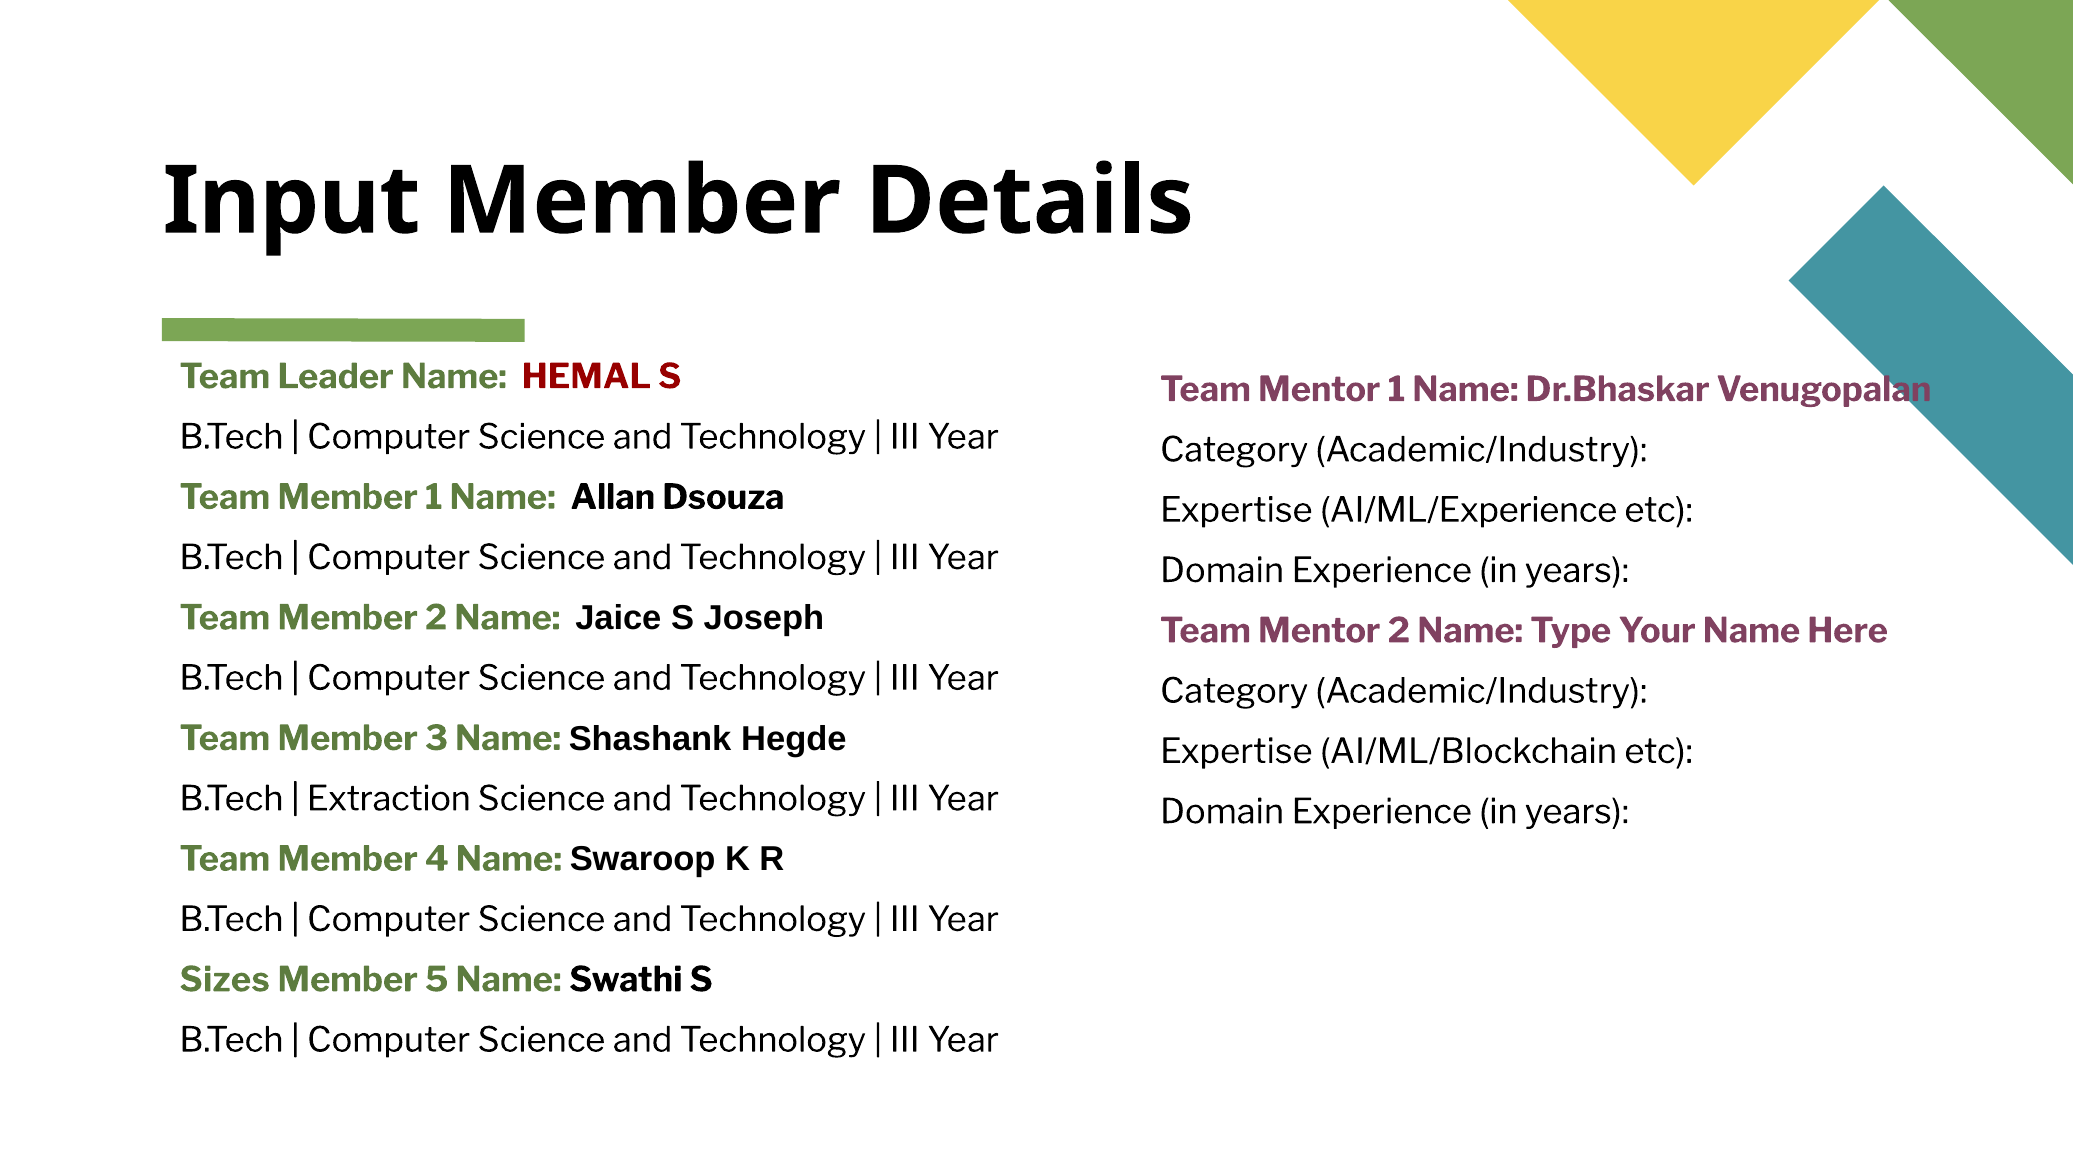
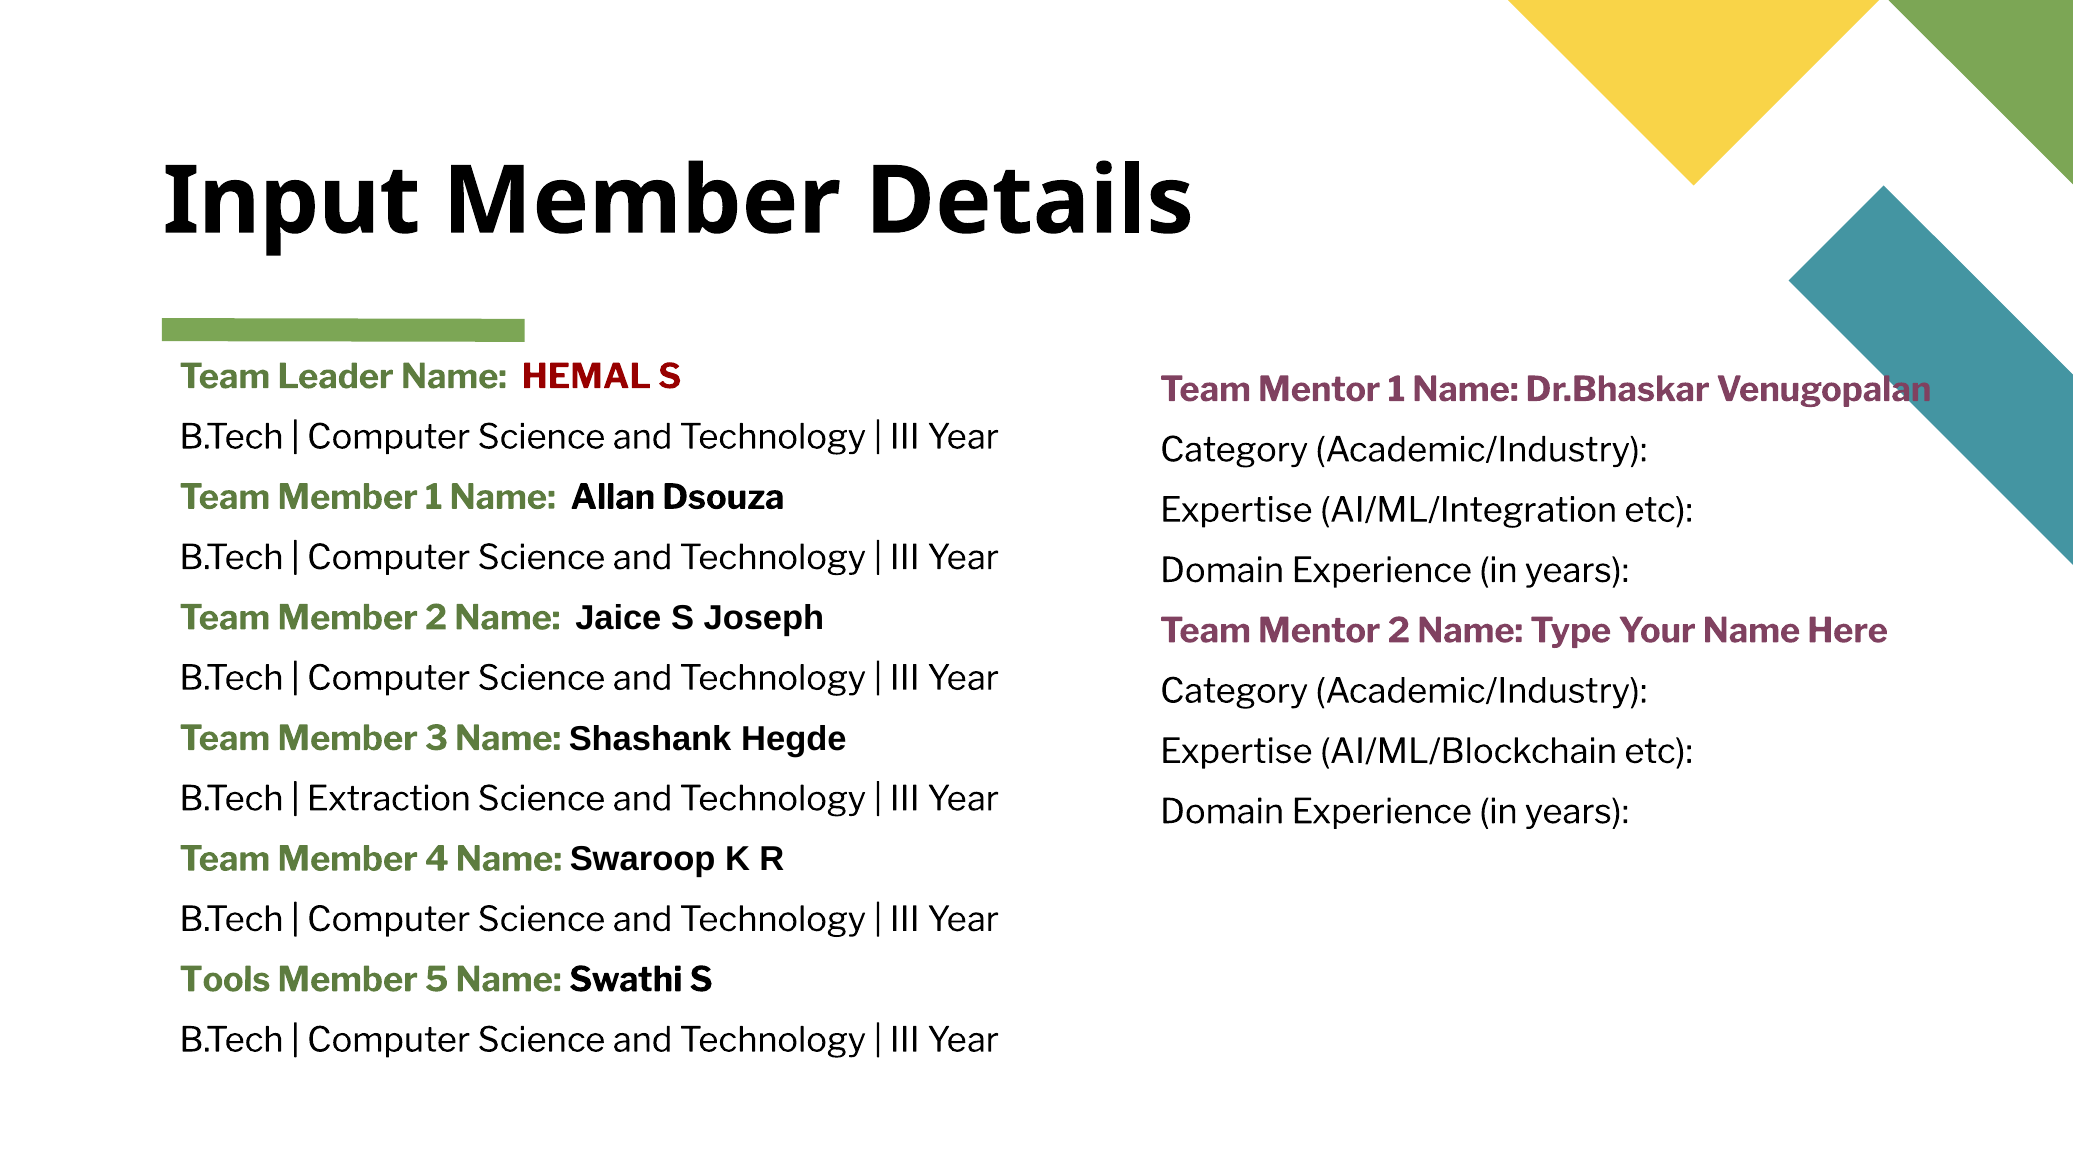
AI/ML/Experience: AI/ML/Experience -> AI/ML/Integration (1469, 510)
Sizes: Sizes -> Tools (225, 980)
